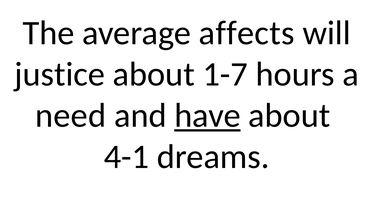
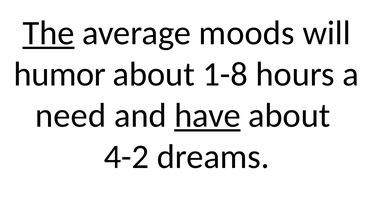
The underline: none -> present (48, 33)
affects: affects -> moods (247, 33)
justice: justice -> humor (60, 74)
1-7: 1-7 -> 1-8 (225, 74)
4-1: 4-1 -> 4-2 (127, 157)
